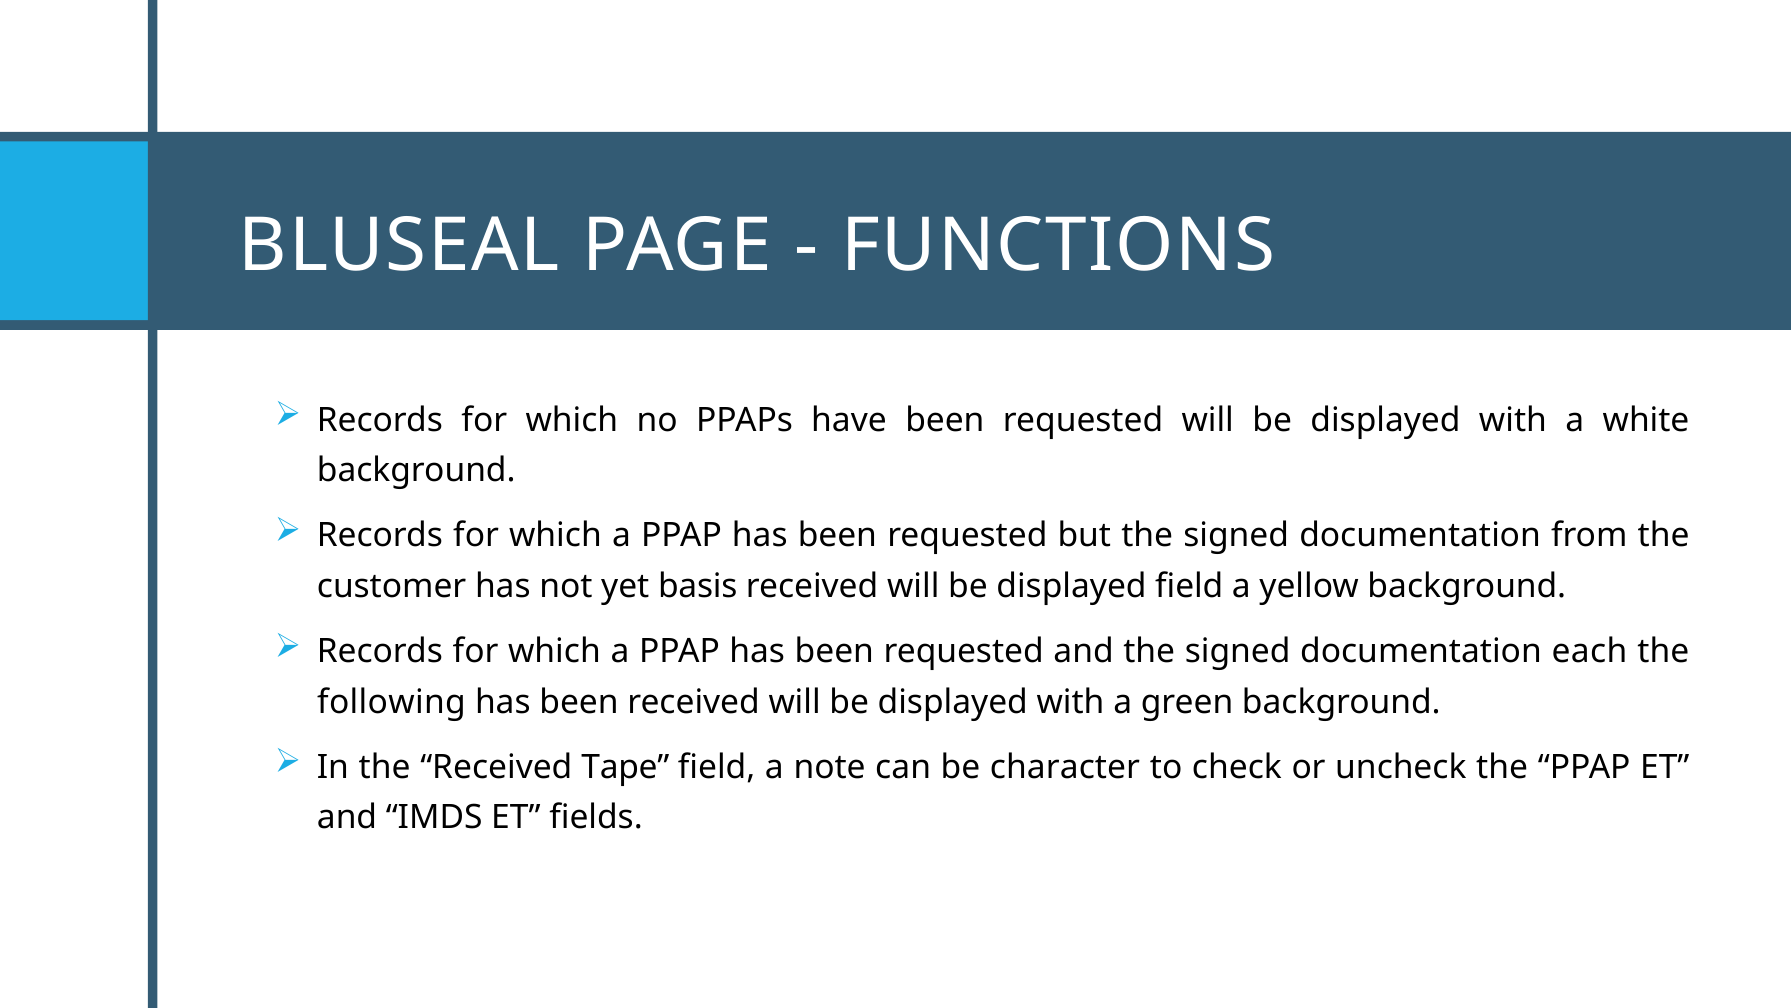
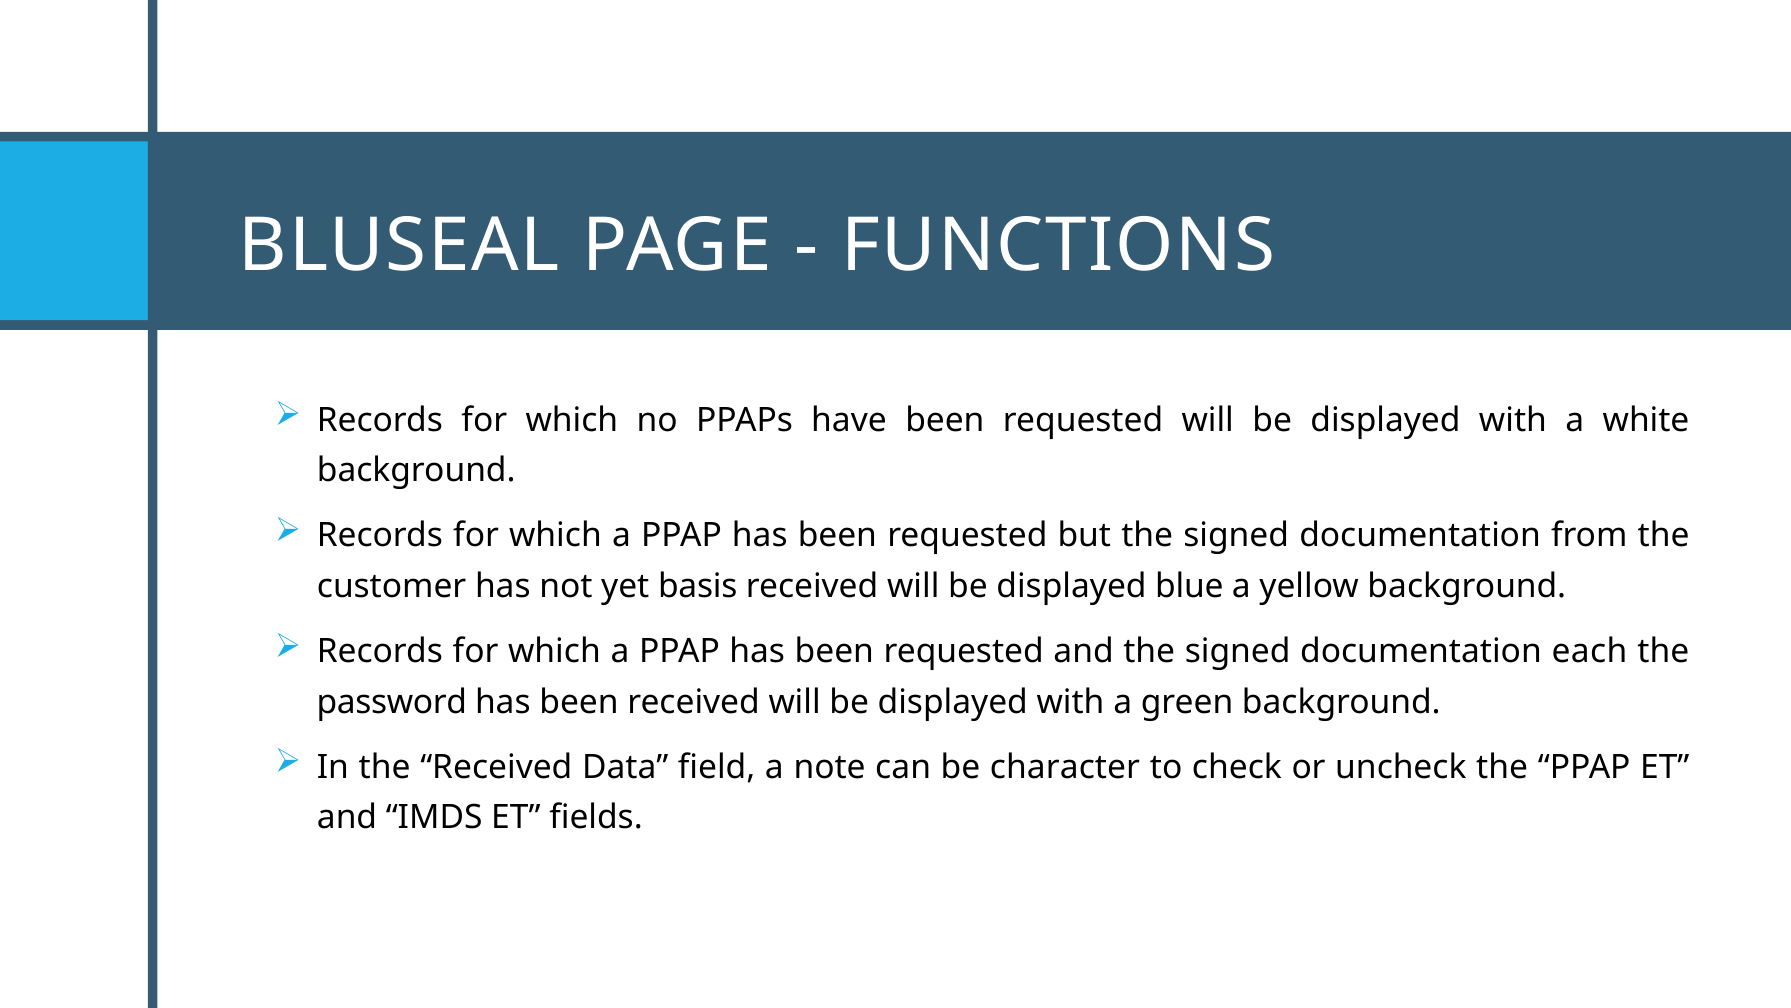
displayed field: field -> blue (1189, 586)
following: following -> password (392, 702)
Tape: Tape -> Data (625, 767)
